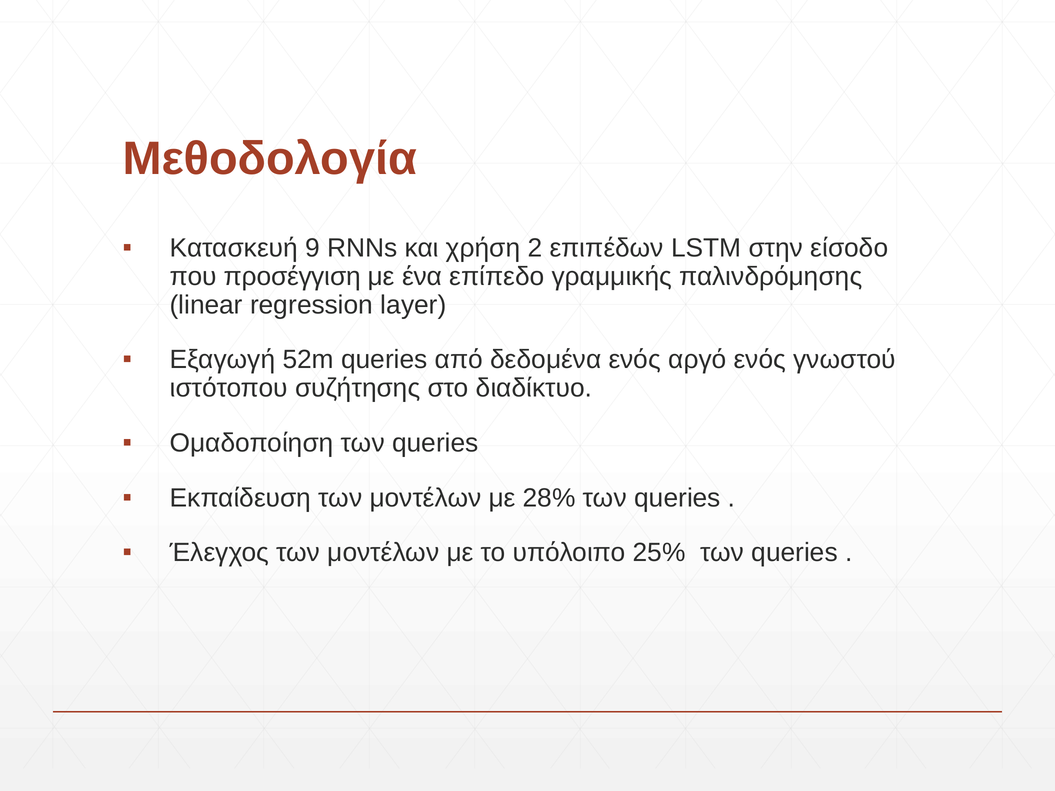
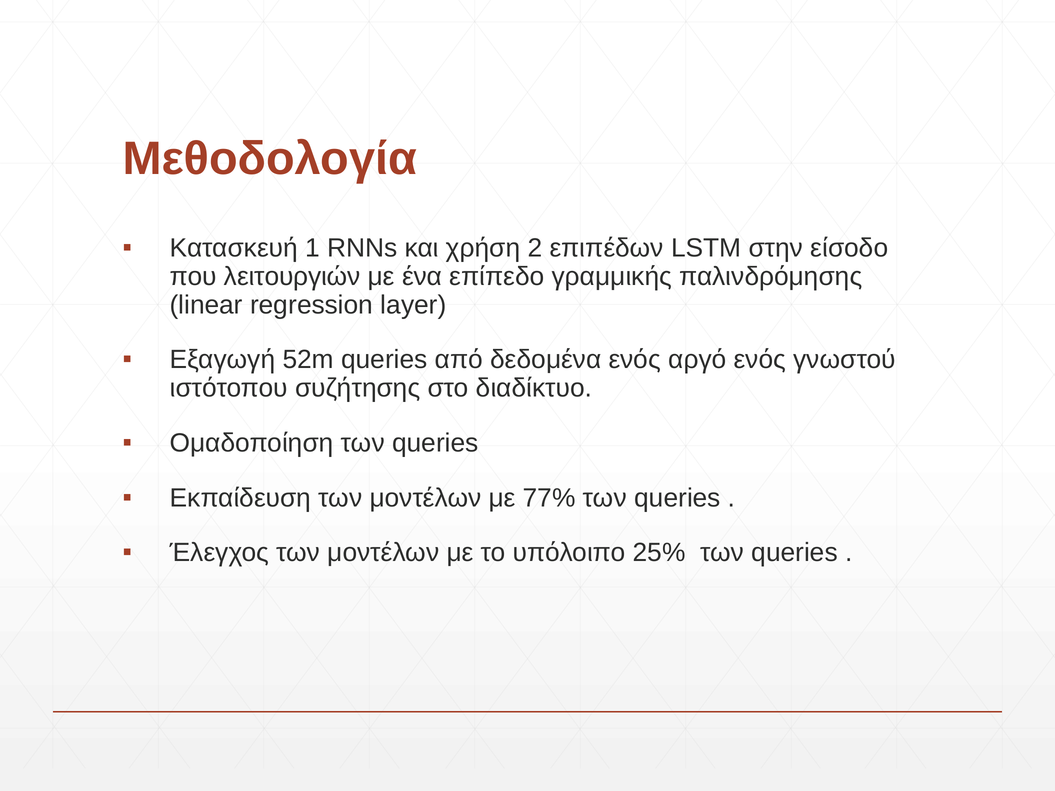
9: 9 -> 1 (312, 248)
προσέγγιση: προσέγγιση -> λειτουργιών (292, 276)
28%: 28% -> 77% (549, 498)
